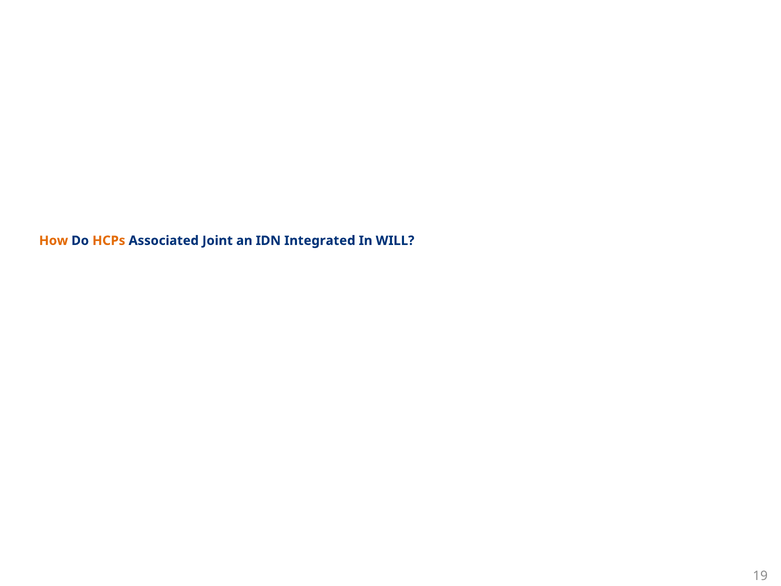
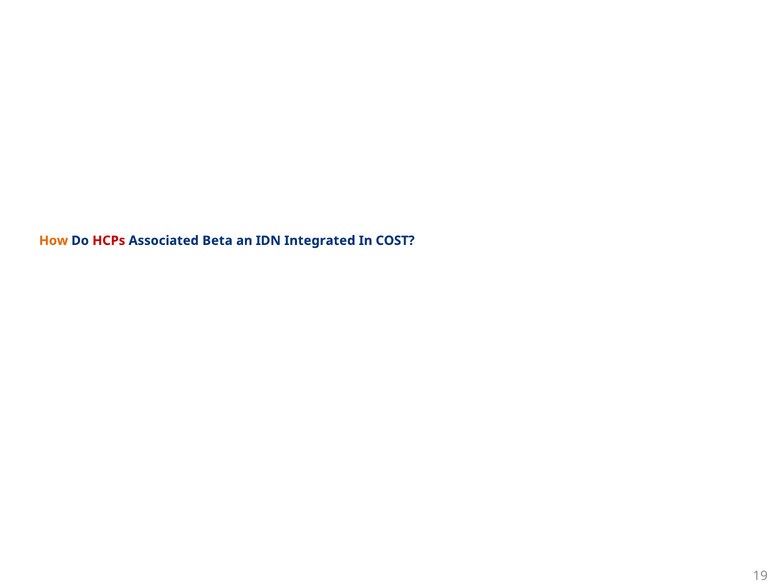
HCPs colour: orange -> red (109, 241)
Joint: Joint -> Beta (217, 241)
WILL: WILL -> COST (395, 241)
